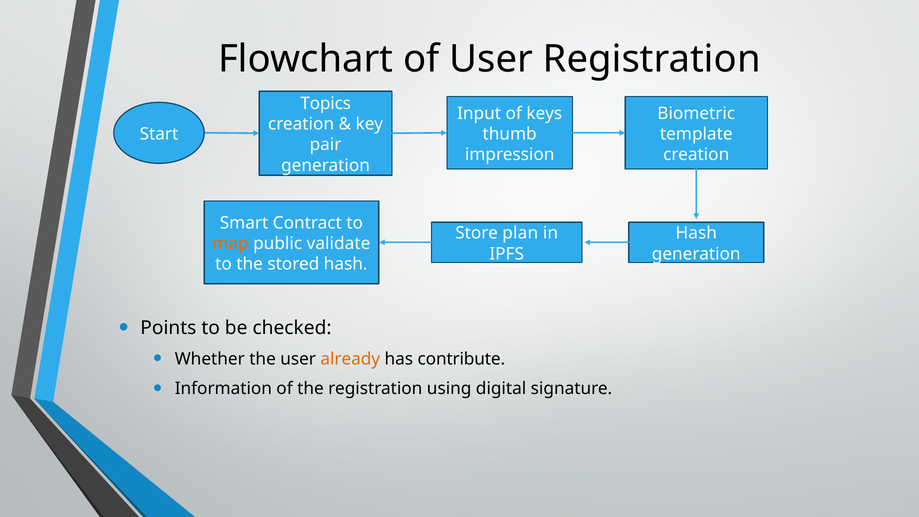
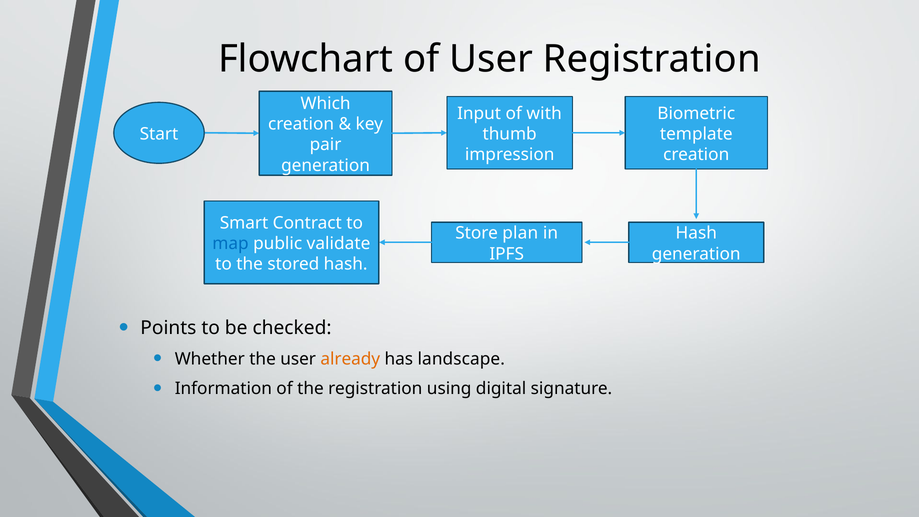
Topics: Topics -> Which (326, 103)
keys: keys -> with (544, 113)
map colour: orange -> blue (231, 244)
contribute: contribute -> landscape (461, 359)
